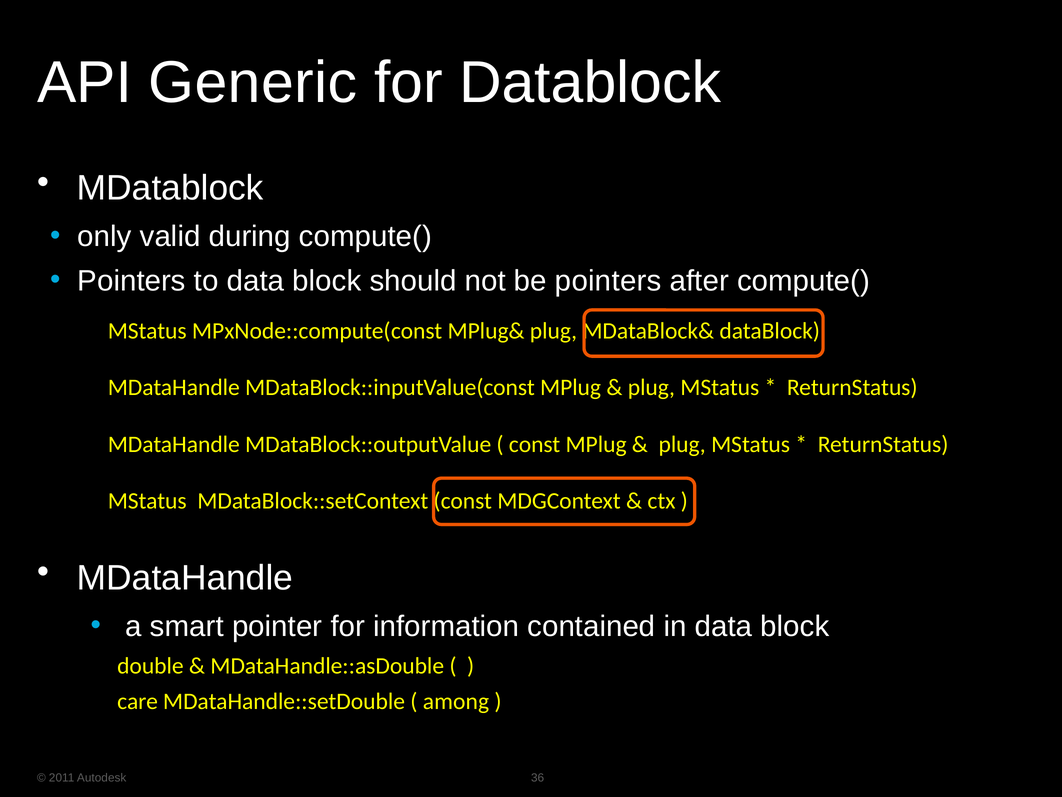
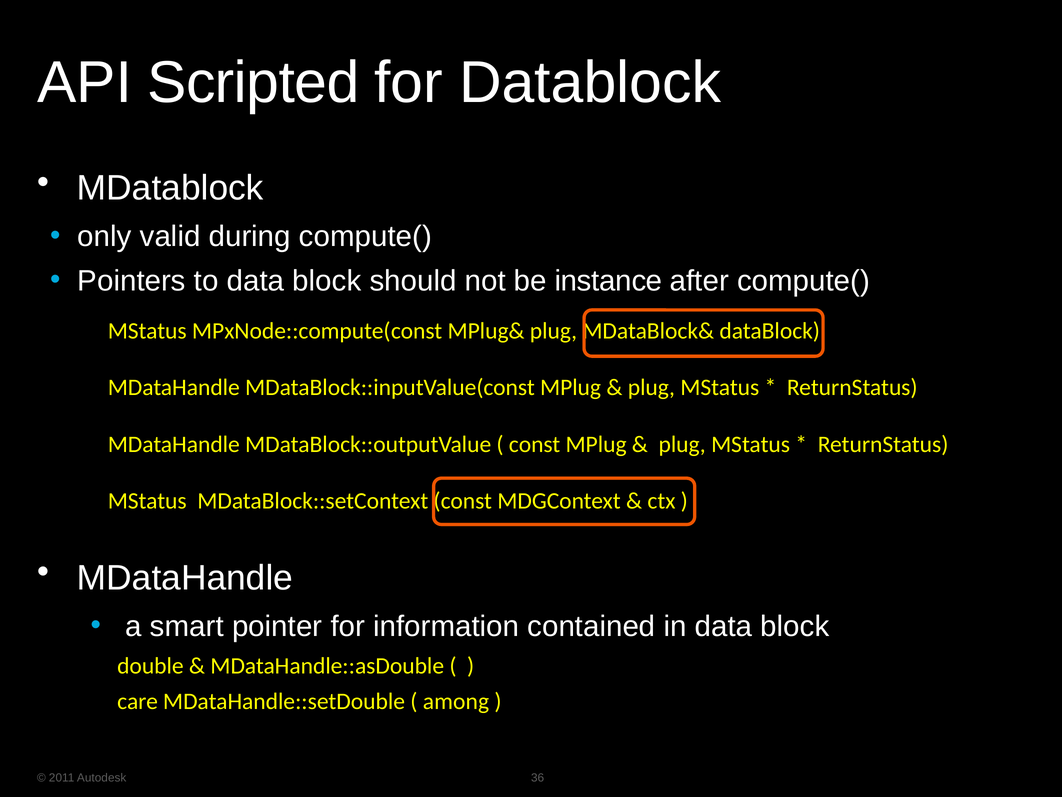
Generic: Generic -> Scripted (253, 83)
be pointers: pointers -> instance (608, 281)
